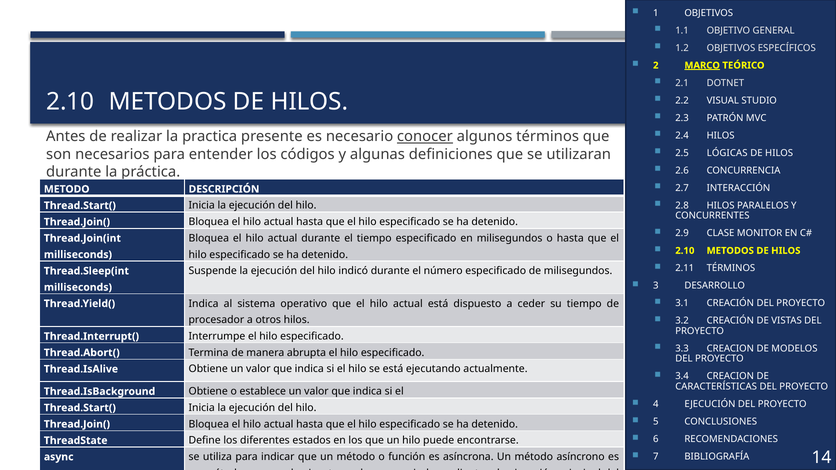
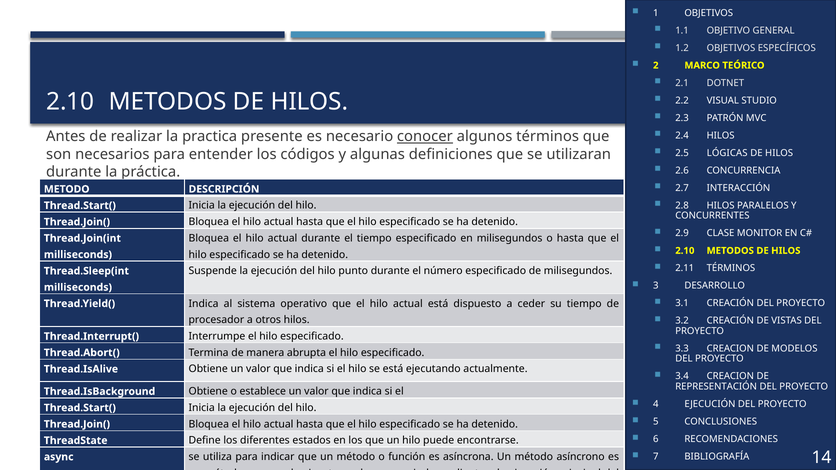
MARCO underline: present -> none (702, 65)
indicó: indicó -> punto (353, 271)
CARACTERÍSTICAS: CARACTERÍSTICAS -> REPRESENTACIÓN (716, 387)
